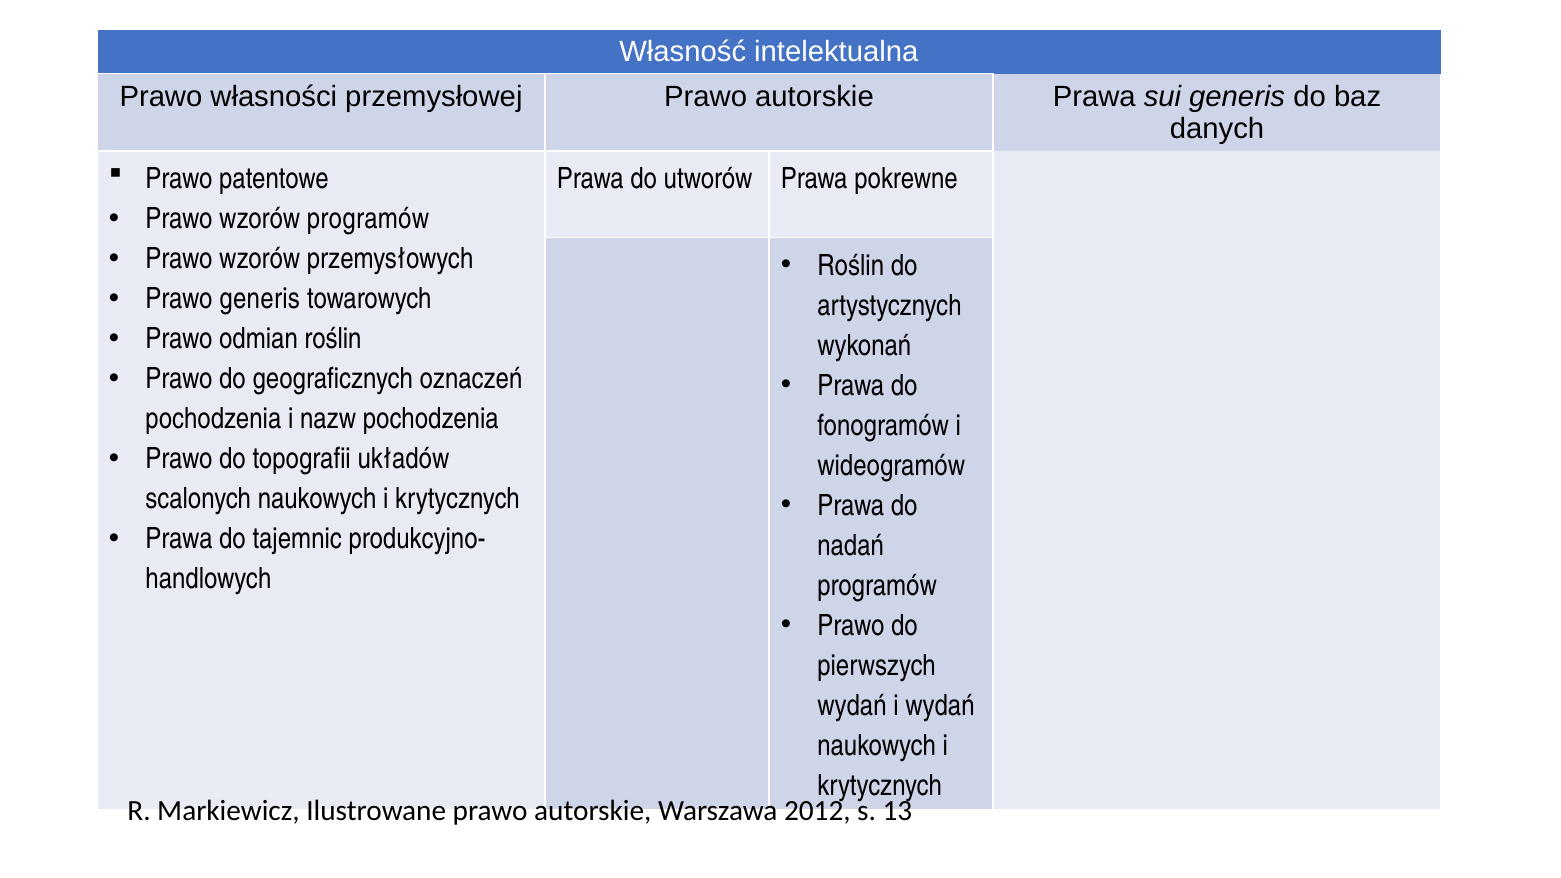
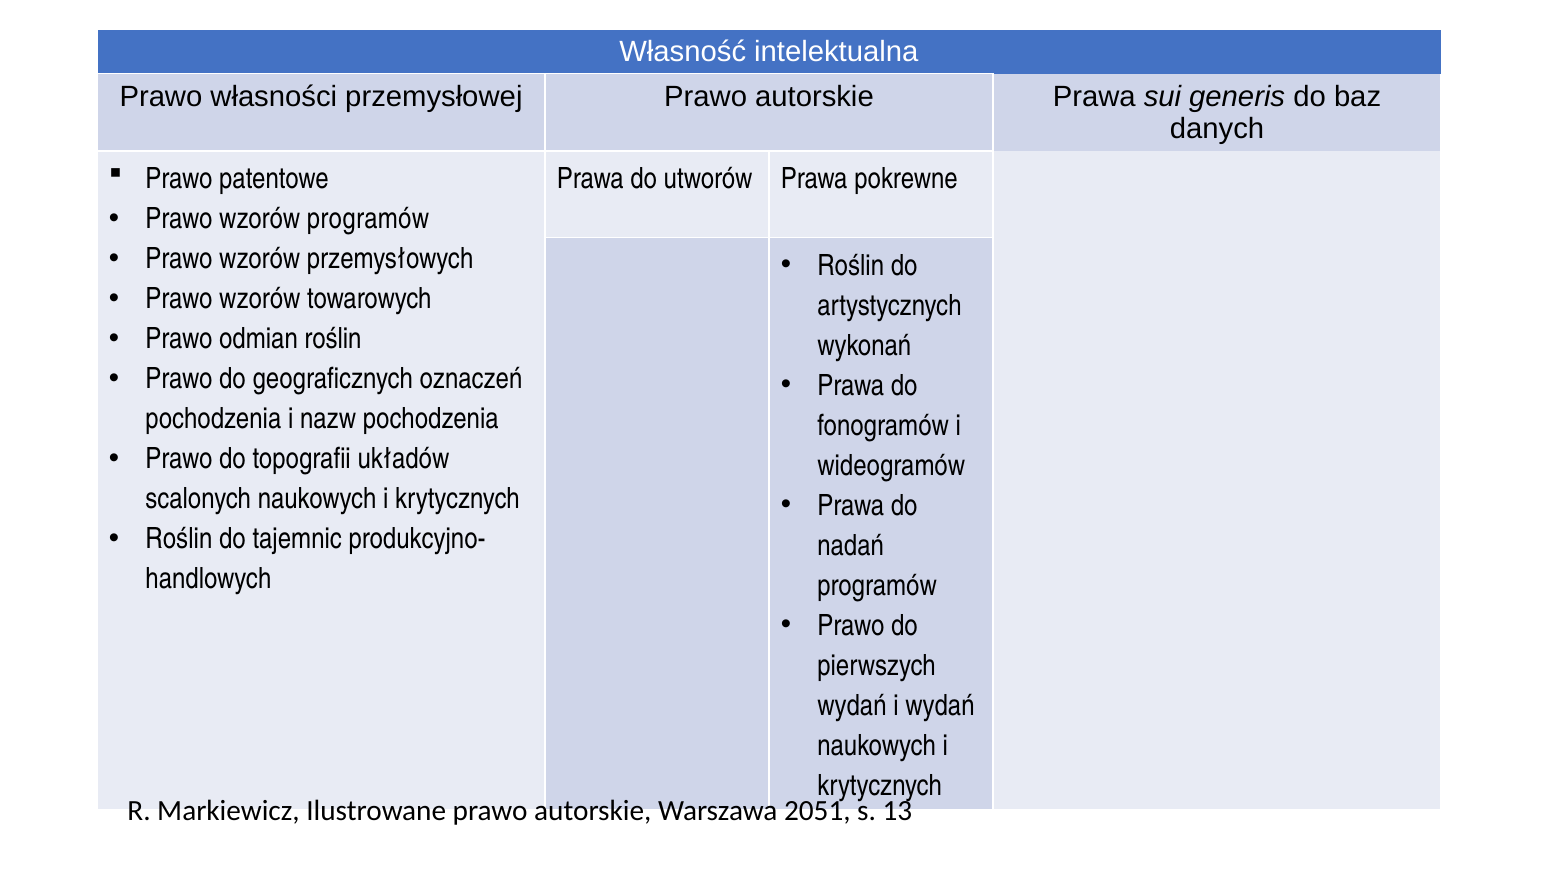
generis: generis -> wzorów (260, 299)
Prawa: Prawa -> Roślin (179, 539)
2012: 2012 -> 2051 (817, 811)
